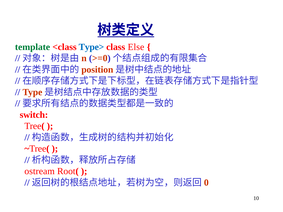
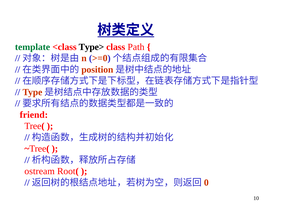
Type> colour: blue -> black (91, 47)
Else: Else -> Path (136, 47)
switch: switch -> friend (34, 115)
